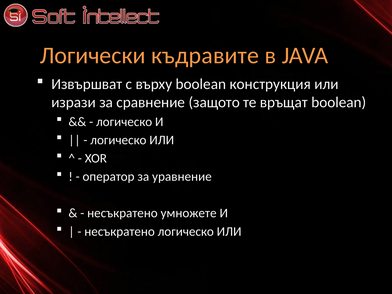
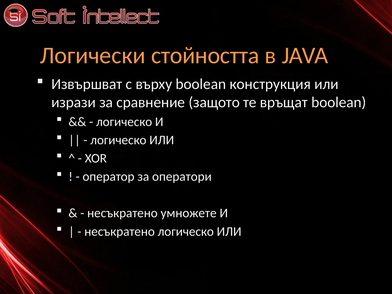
къдравите: къдравите -> стойността (205, 56)
уравнение: уравнение -> оператори (182, 177)
